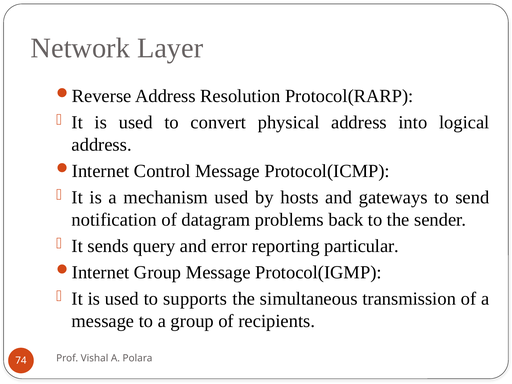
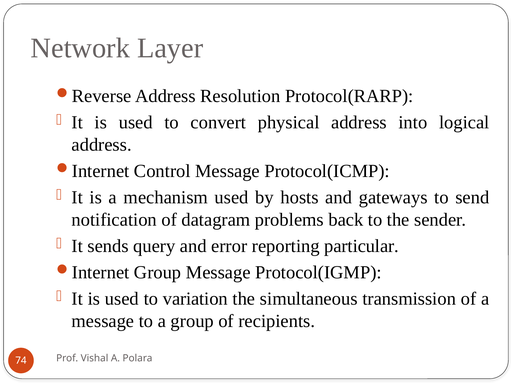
supports: supports -> variation (195, 299)
